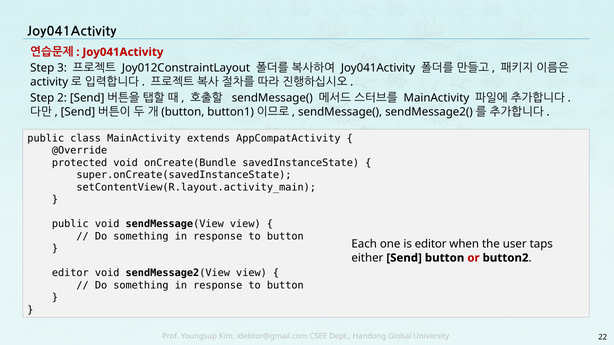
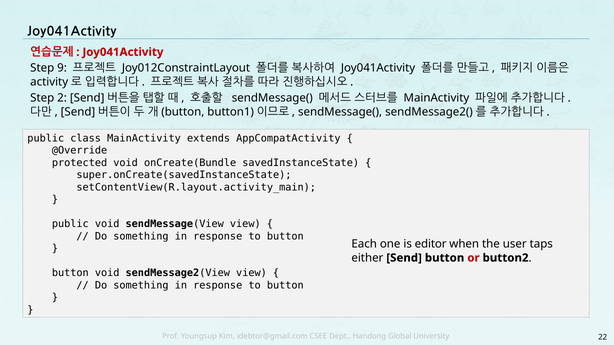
3: 3 -> 9 (62, 68)
editor: editor -> button (70, 273)
